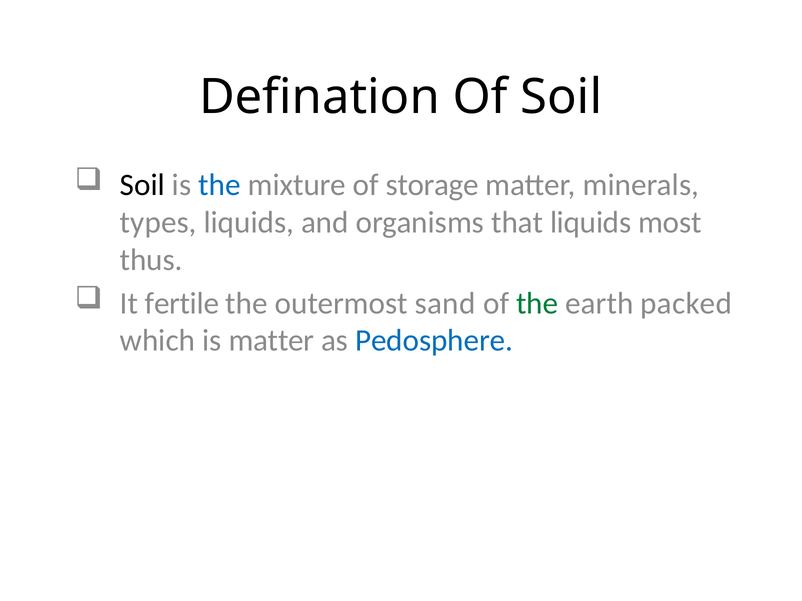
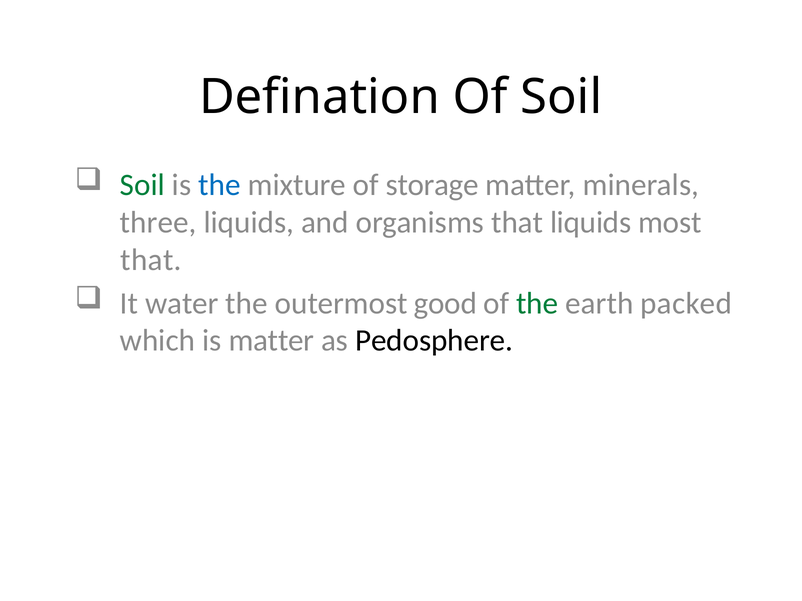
Soil colour: black -> green (142, 185)
types: types -> three (158, 223)
thus: thus -> that (151, 260)
fertile: fertile -> water (182, 304)
sand: sand -> good (445, 304)
Pedosphere colour: blue -> black (434, 341)
